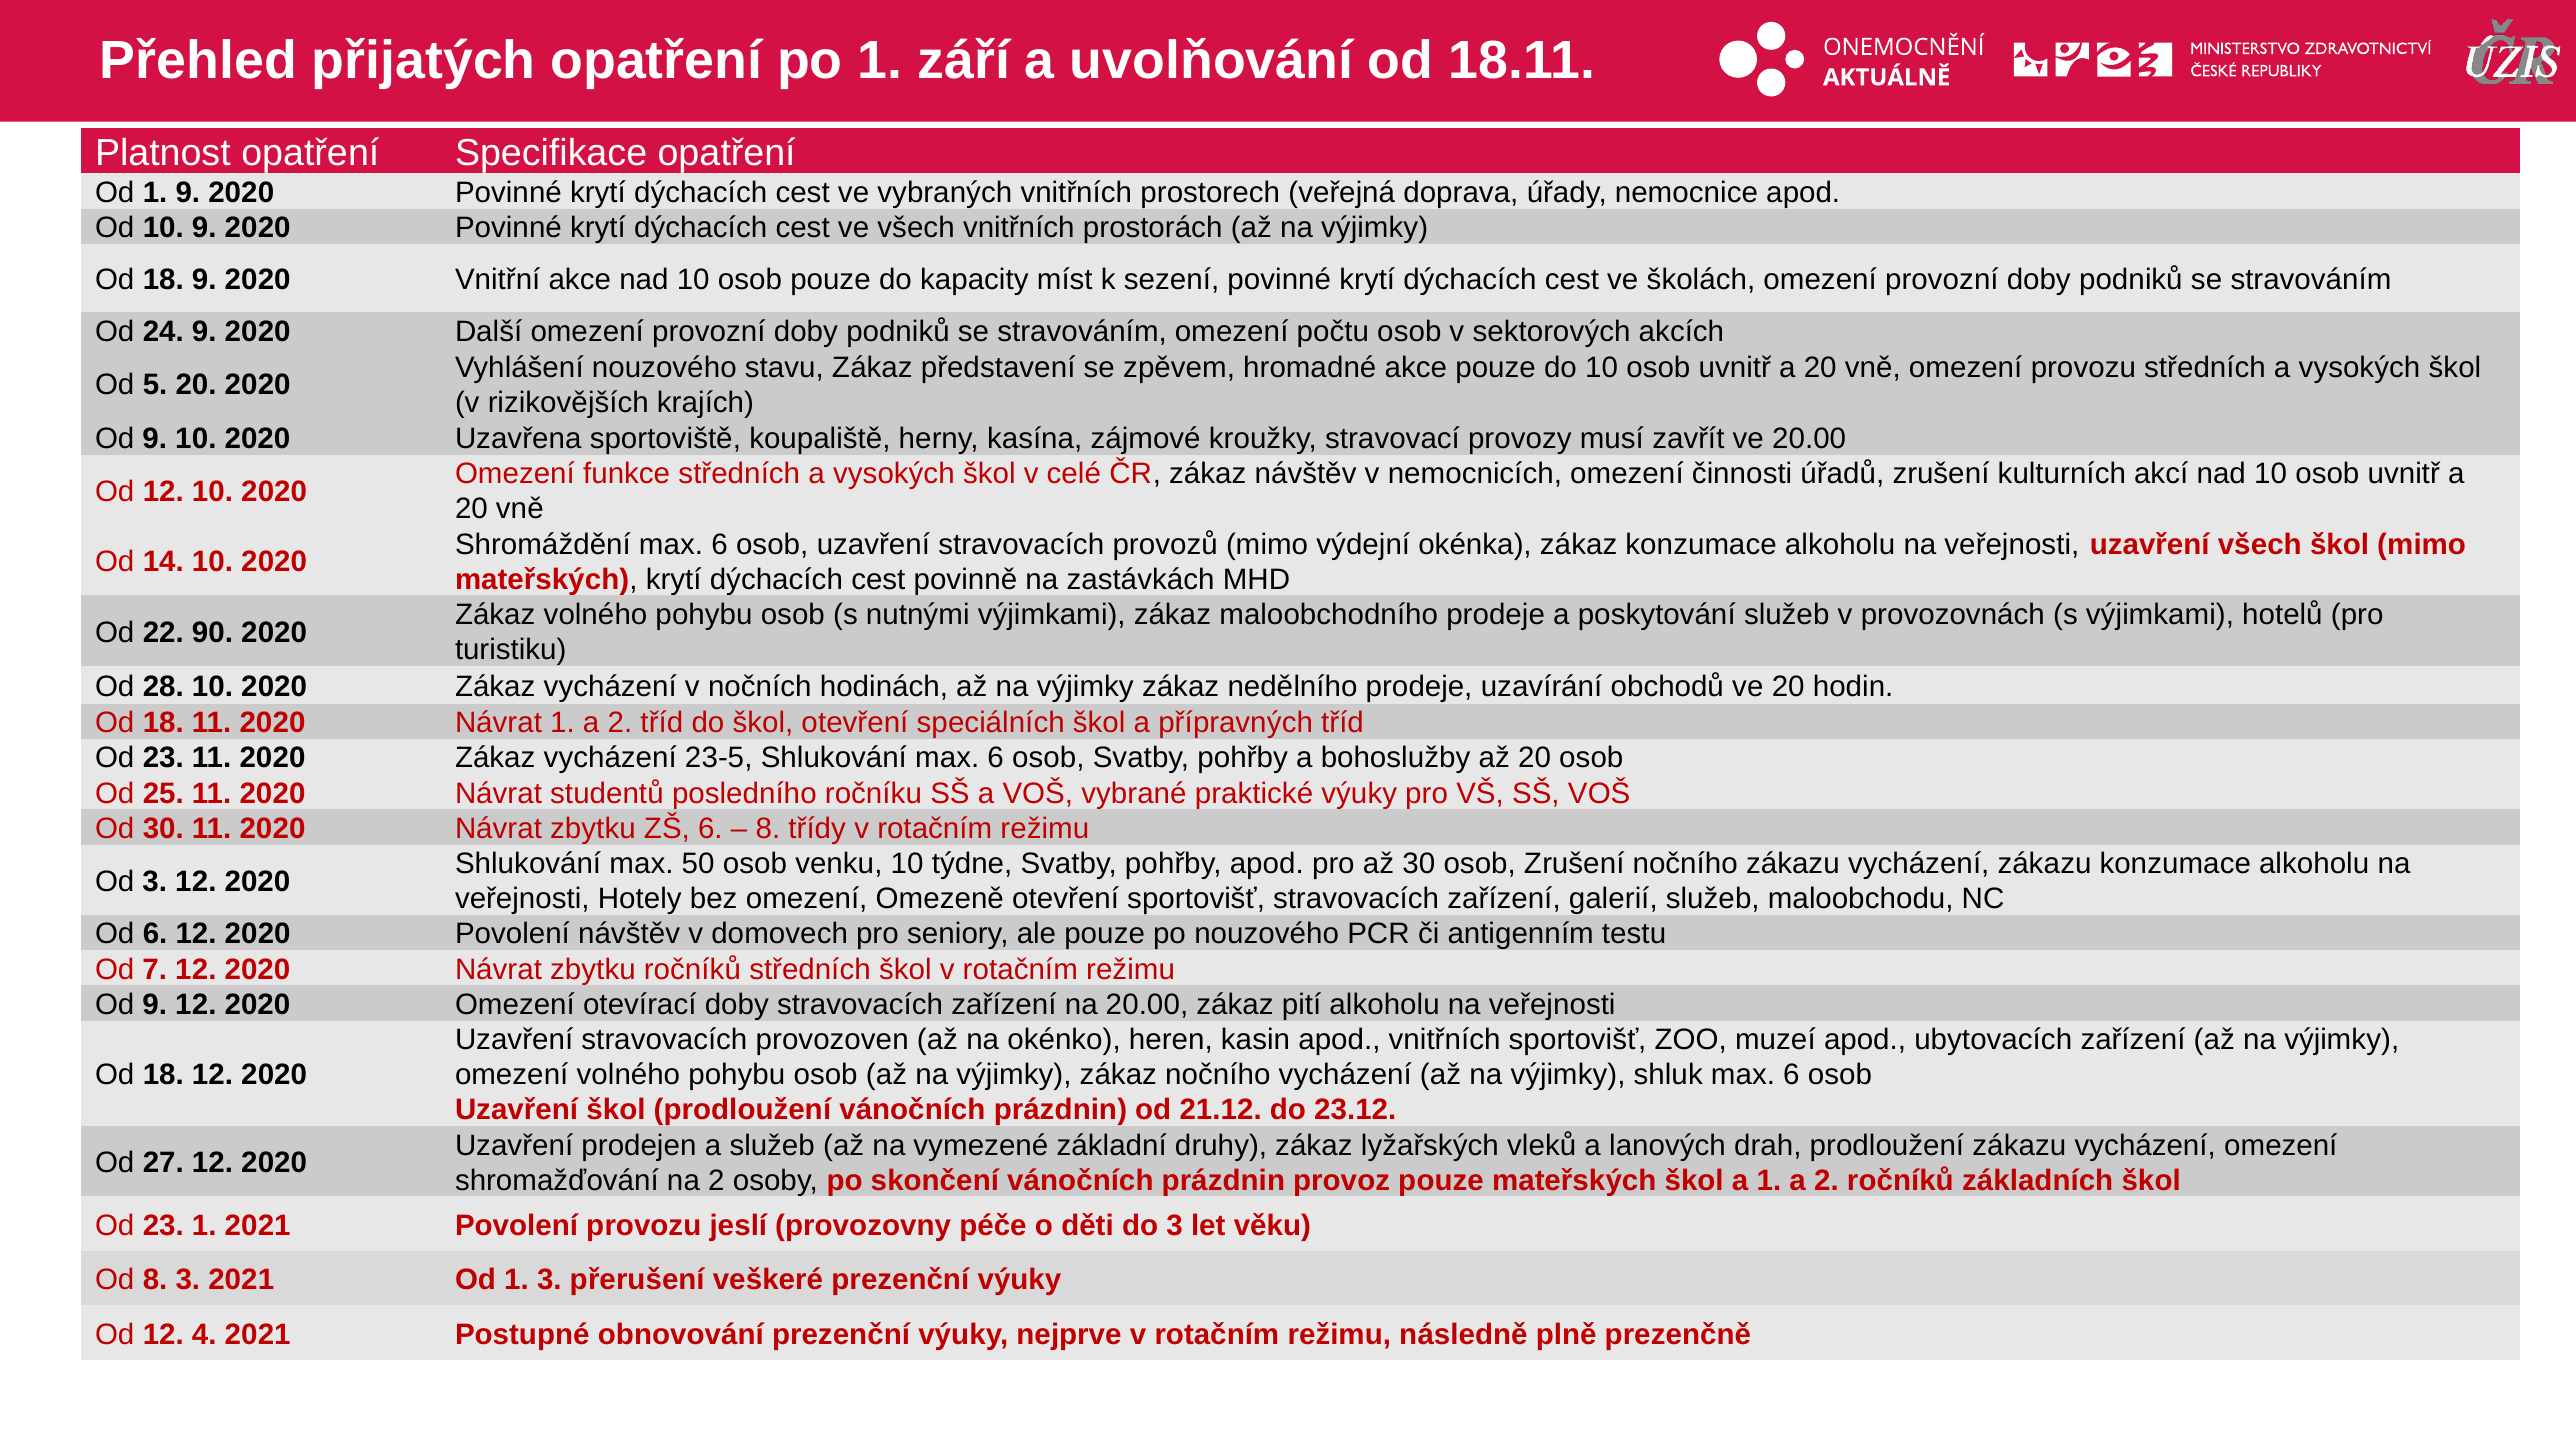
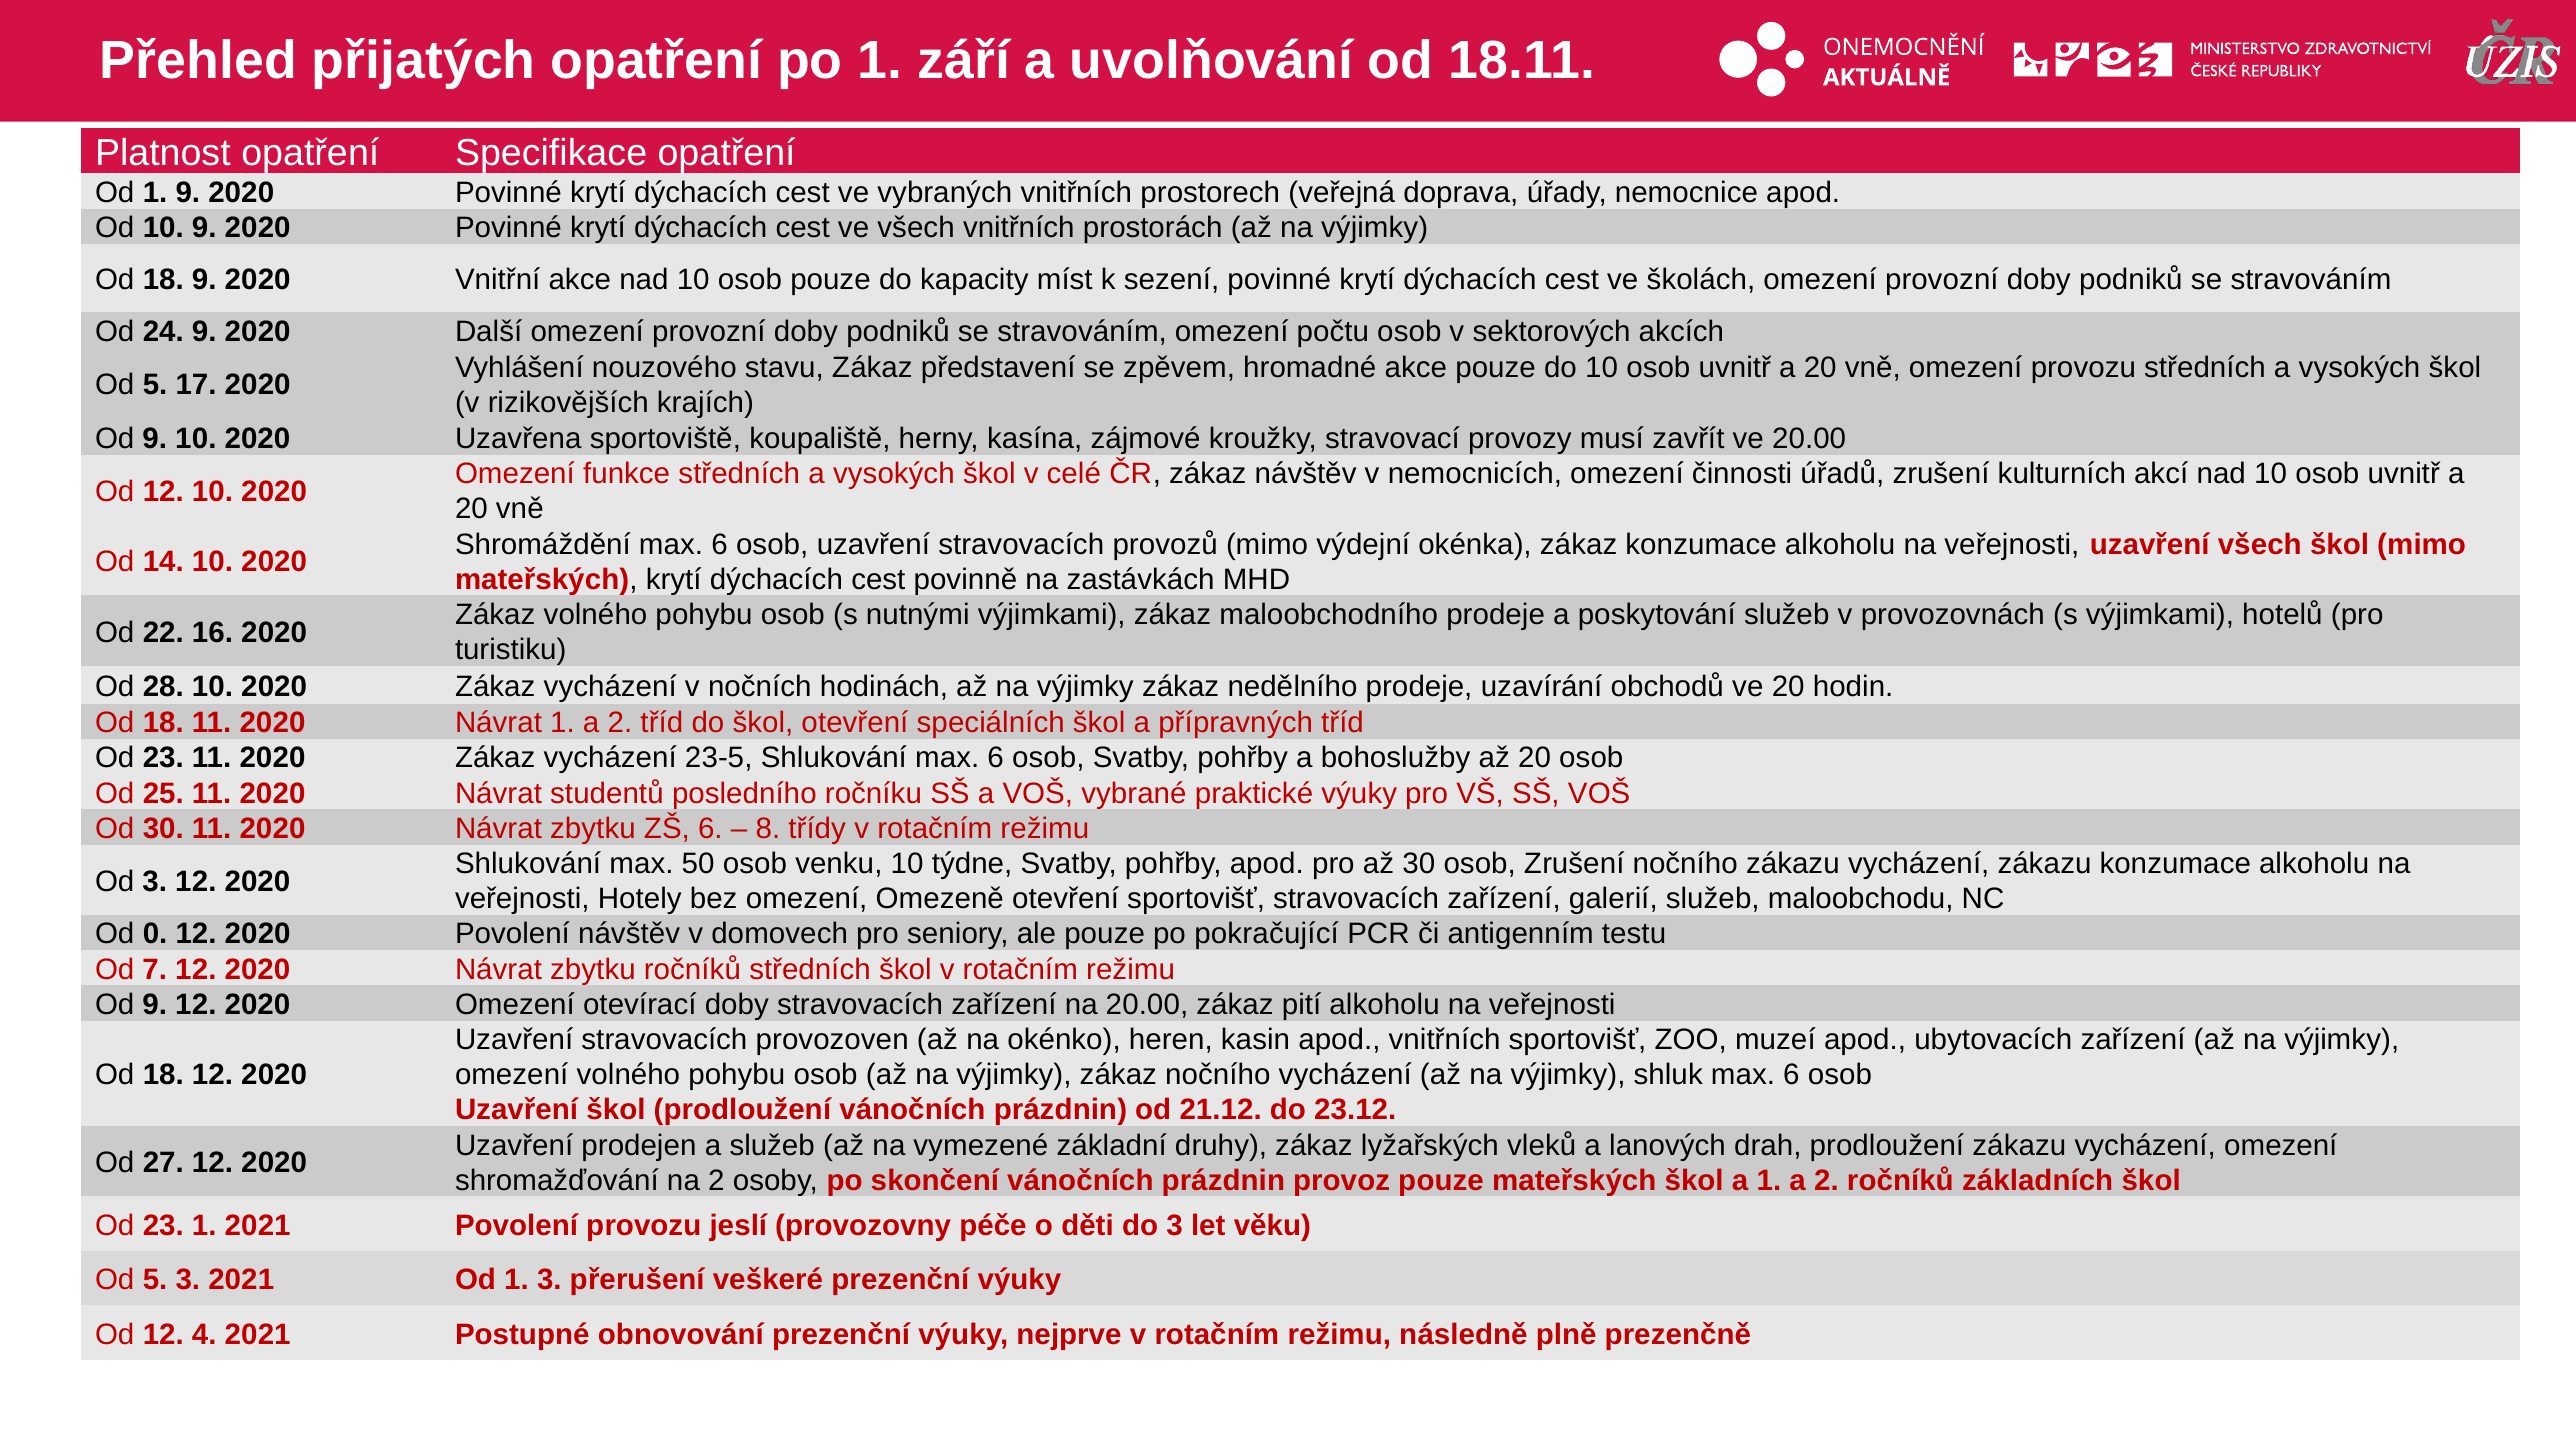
5 20: 20 -> 17 (196, 385)
90: 90 -> 16 (212, 632)
Od 6: 6 -> 0 (155, 934)
po nouzového: nouzového -> pokračující (1267, 934)
8: 8 -> 5 (155, 1280)
